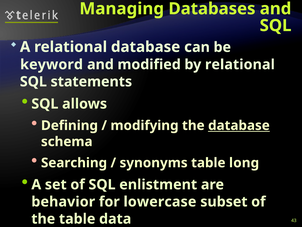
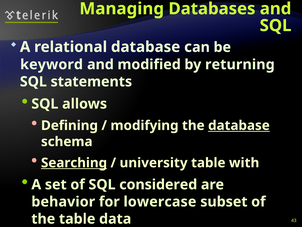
by relational: relational -> returning (240, 64)
Searching underline: none -> present (74, 163)
synonyms: synonyms -> university (154, 163)
long: long -> with (244, 163)
enlistment: enlistment -> considered (158, 184)
